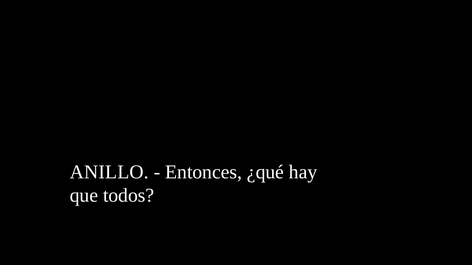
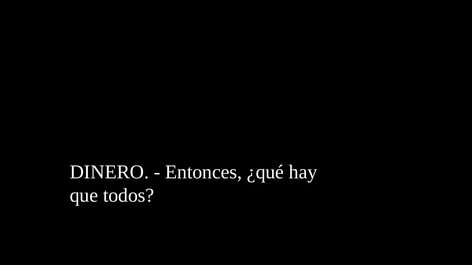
ANILLO: ANILLO -> DINERO (109, 172)
